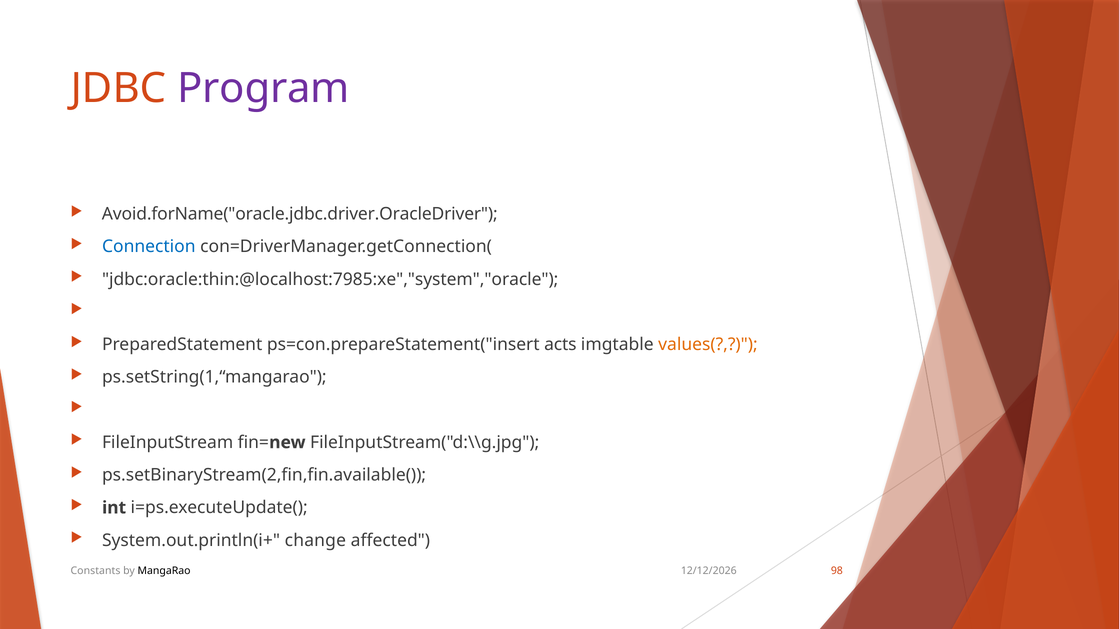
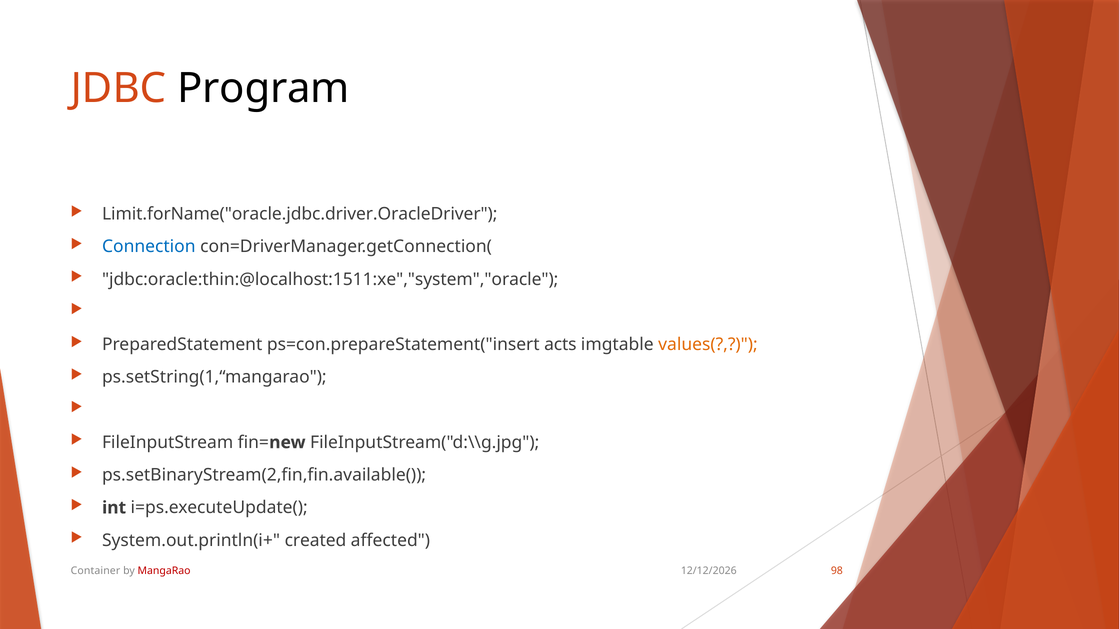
Program colour: purple -> black (263, 88)
Avoid.forName("oracle.jdbc.driver.OracleDriver: Avoid.forName("oracle.jdbc.driver.OracleDriver -> Limit.forName("oracle.jdbc.driver.OracleDriver (300, 214)
jdbc:oracle:thin:@localhost:7985:xe","system","oracle: jdbc:oracle:thin:@localhost:7985:xe","system","oracle -> jdbc:oracle:thin:@localhost:1511:xe","system","oracle (330, 280)
change: change -> created (315, 541)
Constants: Constants -> Container (95, 571)
MangaRao colour: black -> red (164, 571)
